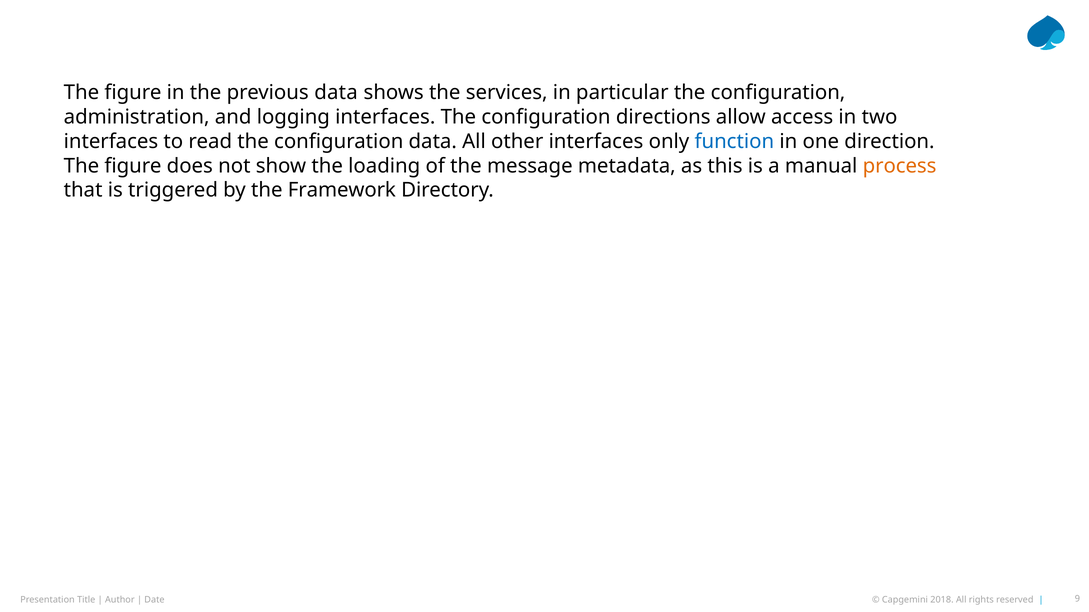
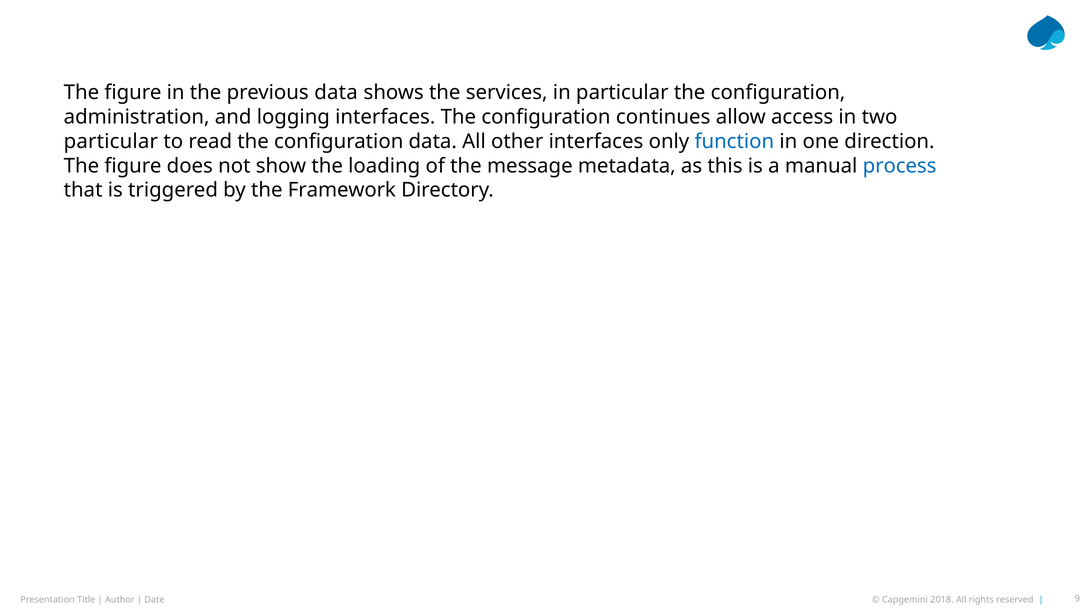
directions: directions -> continues (663, 117)
interfaces: interfaces -> particular (111, 141)
process colour: orange -> blue (900, 166)
